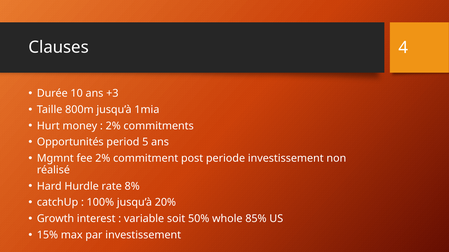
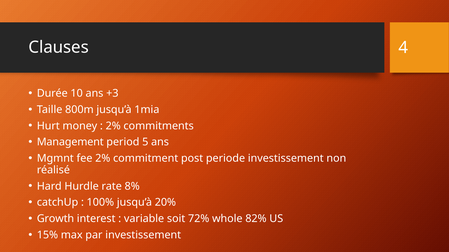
Opportunités: Opportunités -> Management (70, 142)
50%: 50% -> 72% (199, 219)
85%: 85% -> 82% (256, 219)
